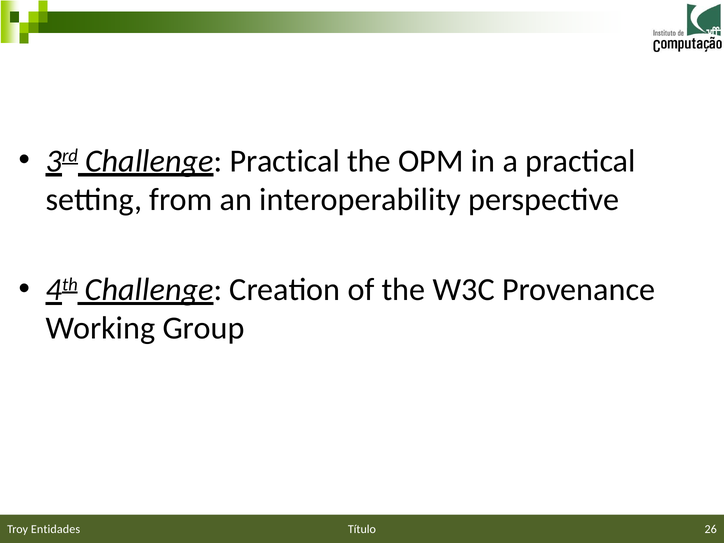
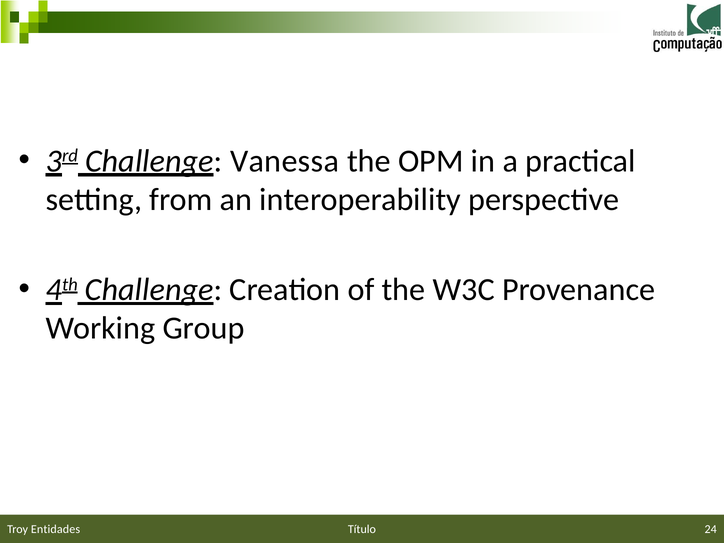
Challenge Practical: Practical -> Vanessa (285, 161)
26: 26 -> 24 (711, 529)
